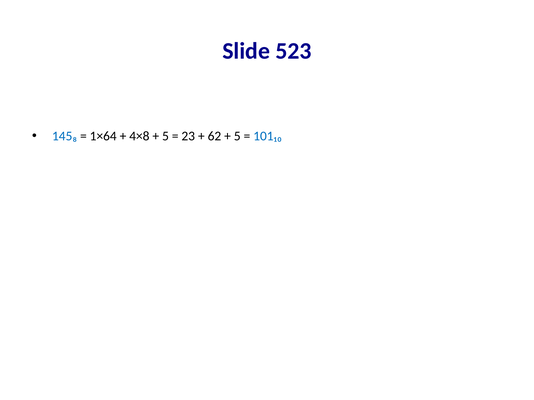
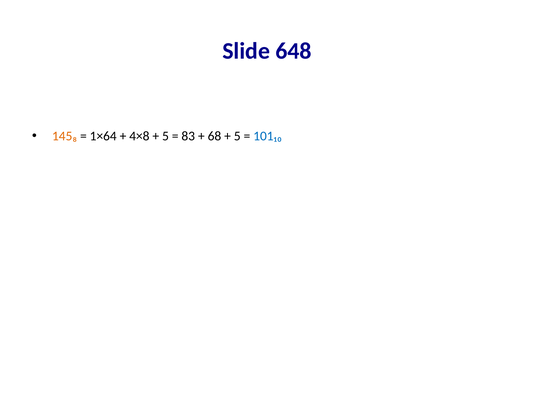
523: 523 -> 648 (293, 51)
145₈ colour: blue -> orange (65, 136)
23: 23 -> 83 (188, 136)
62: 62 -> 68 (214, 136)
